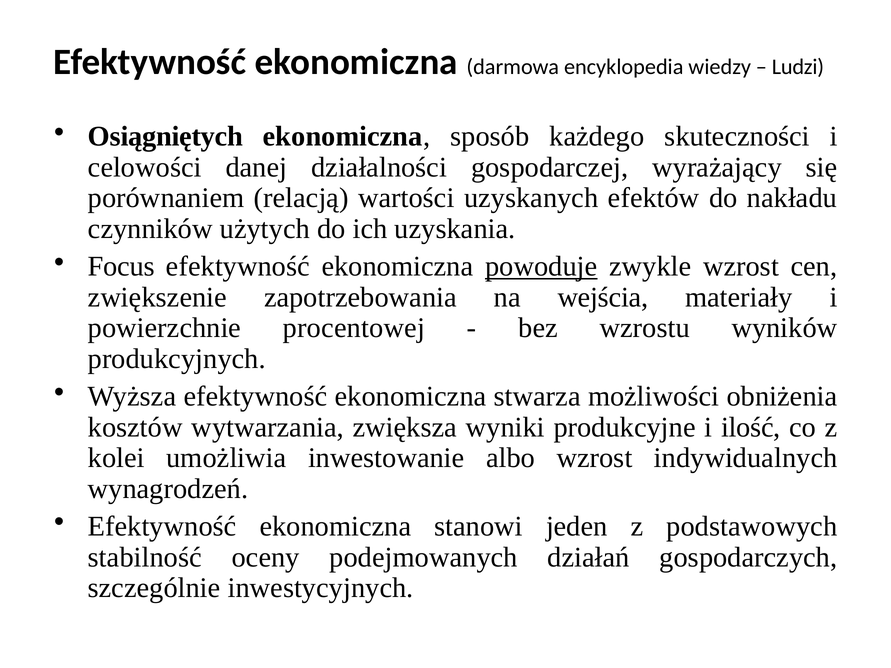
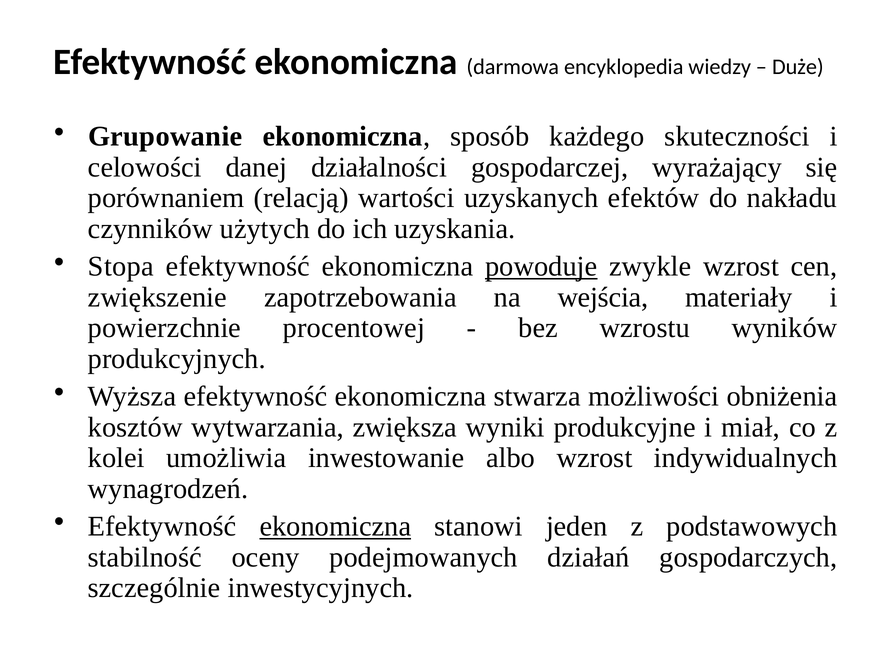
Ludzi: Ludzi -> Duże (798, 67)
Osiągniętych: Osiągniętych -> Grupowanie (165, 137)
Focus: Focus -> Stopa (121, 267)
ilość: ilość -> miał (751, 427)
ekonomiczna underline: none -> present (335, 527)
